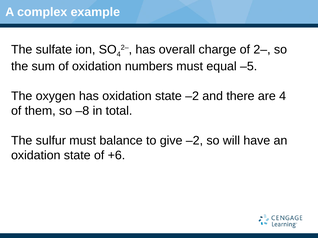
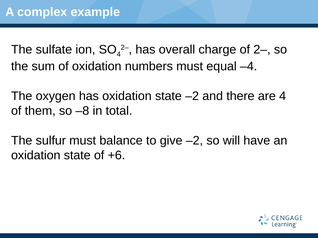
–5: –5 -> –4 (249, 66)
